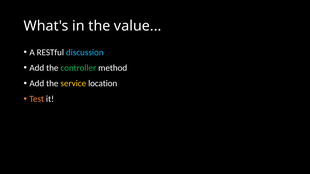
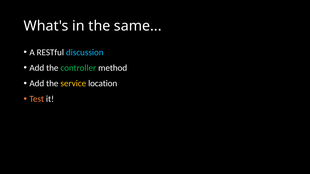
value: value -> same (138, 26)
